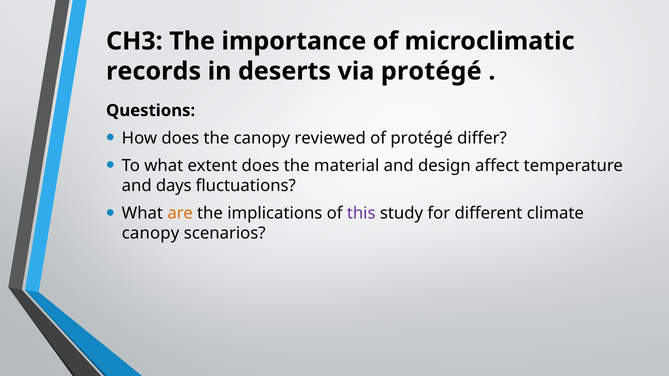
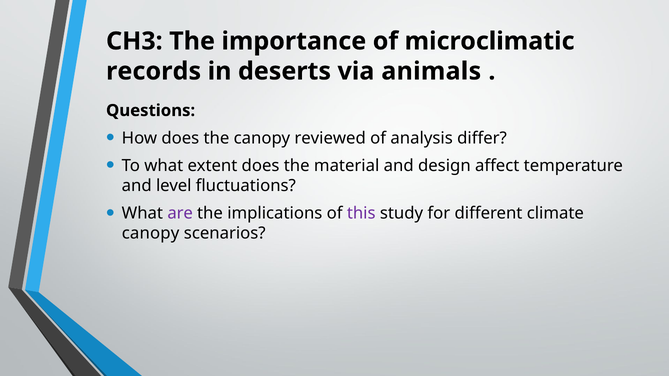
via protégé: protégé -> animals (431, 71)
of protégé: protégé -> analysis (422, 138)
days: days -> level (174, 186)
are colour: orange -> purple (180, 213)
